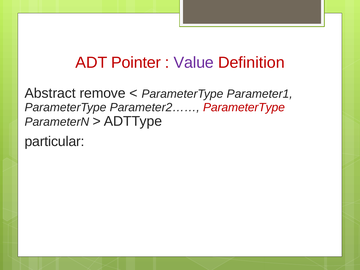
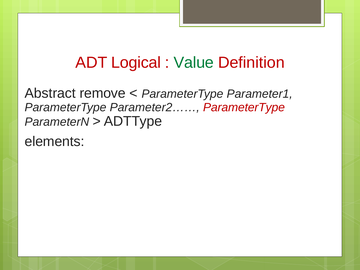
Pointer: Pointer -> Logical (136, 63)
Value colour: purple -> green (194, 63)
particular: particular -> elements (55, 141)
